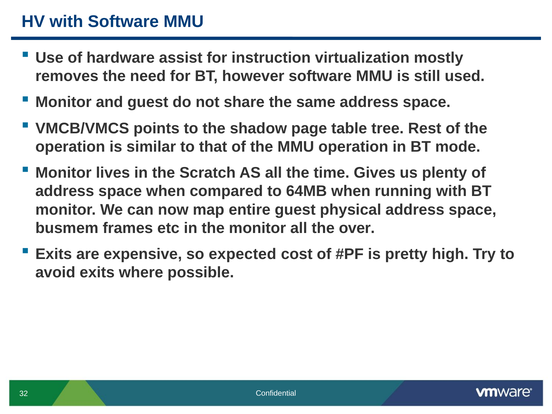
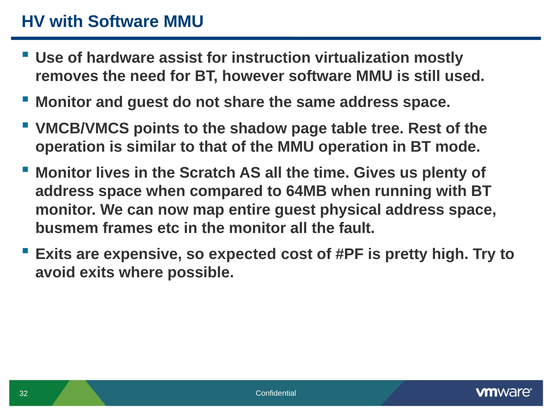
over: over -> fault (357, 228)
